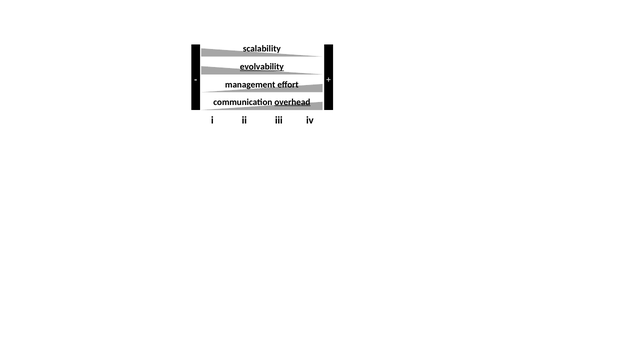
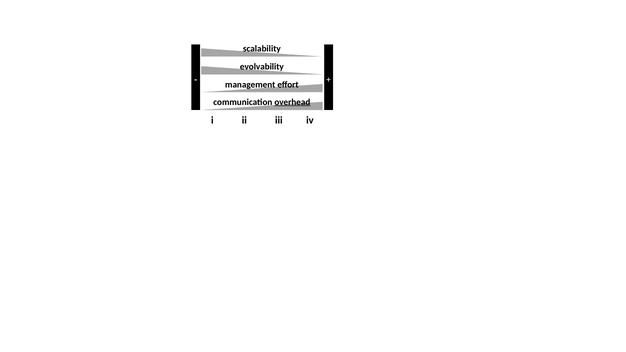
evolvability underline: present -> none (262, 67)
